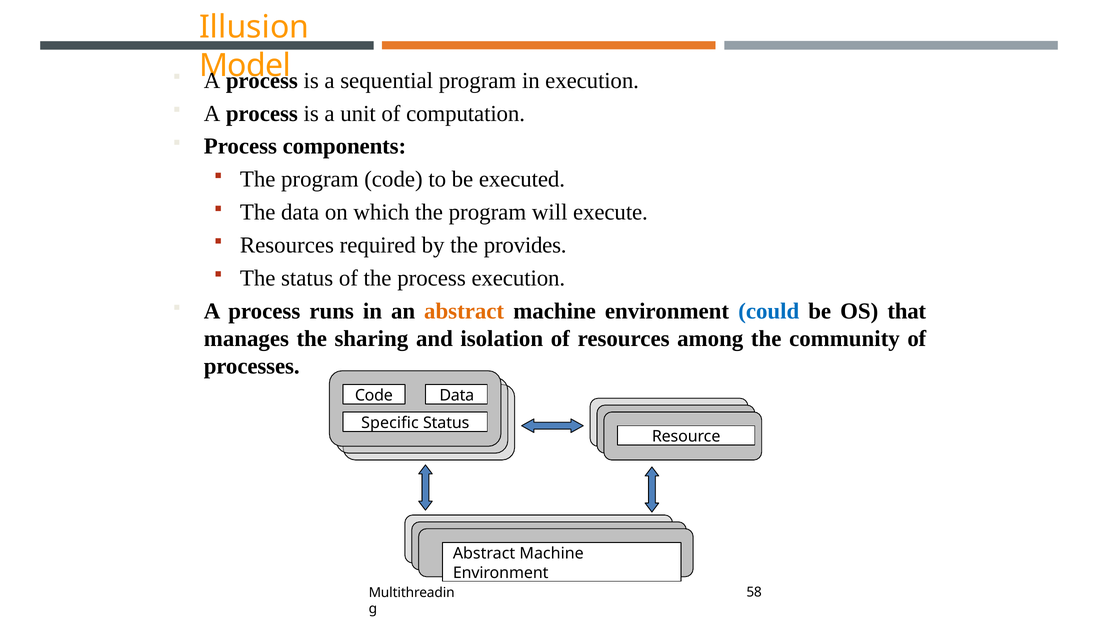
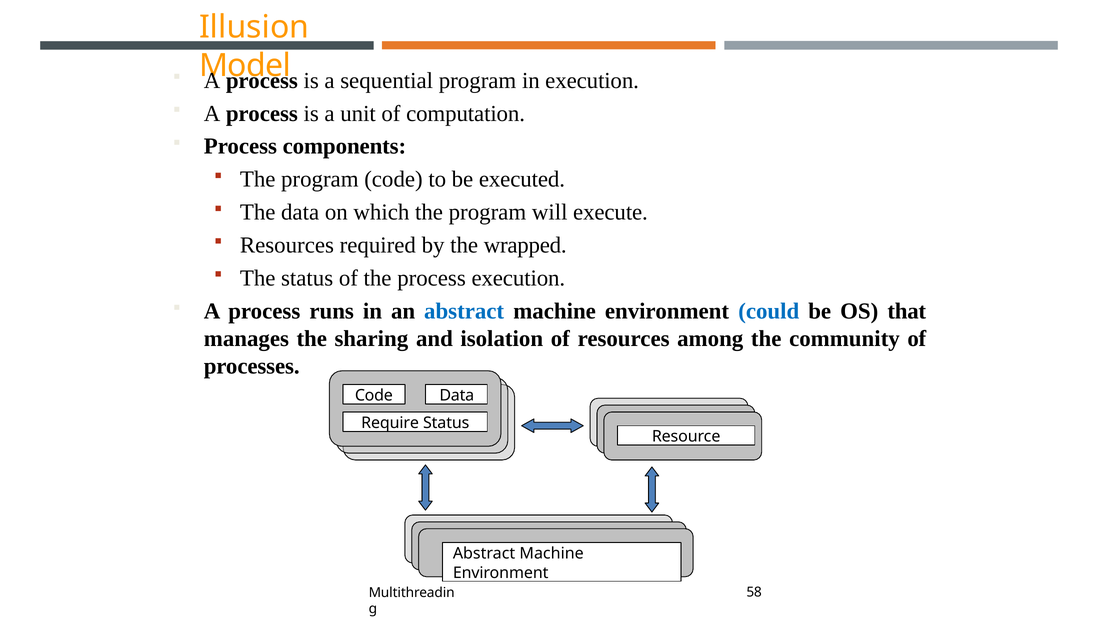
provides: provides -> wrapped (525, 245)
abstract colour: orange -> blue (464, 311)
Specific: Specific -> Require (390, 423)
